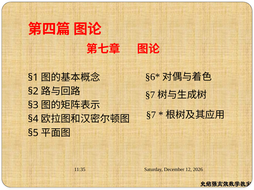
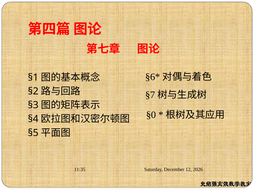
§7: §7 -> §0 (151, 115)
